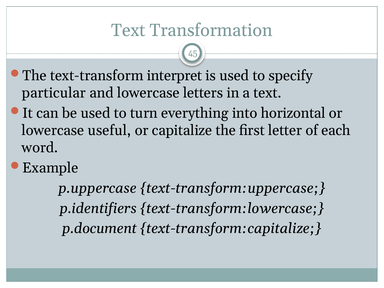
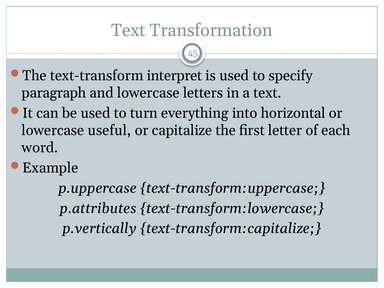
particular: particular -> paragraph (54, 93)
p.identifiers: p.identifiers -> p.attributes (98, 208)
p.document: p.document -> p.vertically (99, 228)
